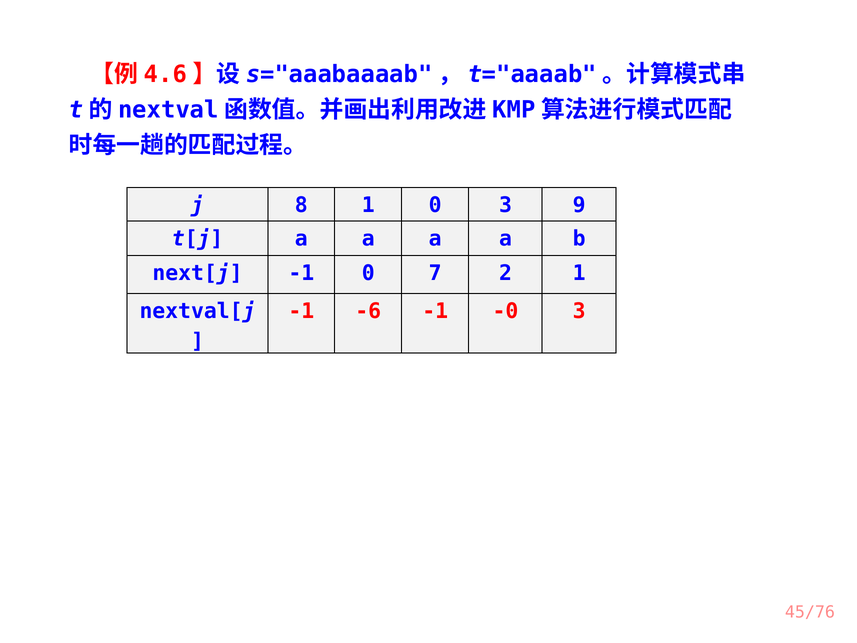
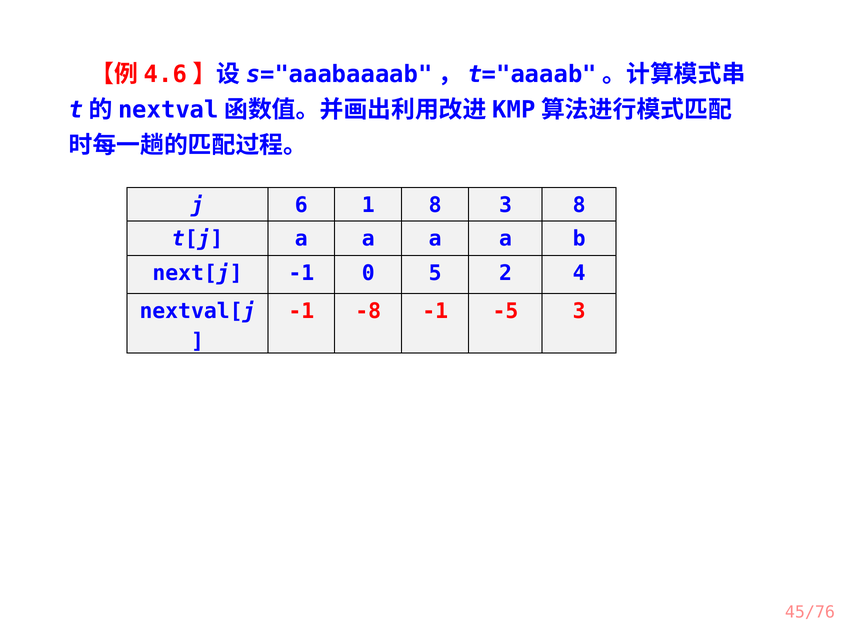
8: 8 -> 6 (301, 205)
1 0: 0 -> 8 (435, 205)
3 9: 9 -> 8 (579, 205)
7: 7 -> 5 (435, 273)
2 1: 1 -> 4 (579, 273)
-6: -6 -> -8 (368, 311)
-0: -0 -> -5 (505, 311)
